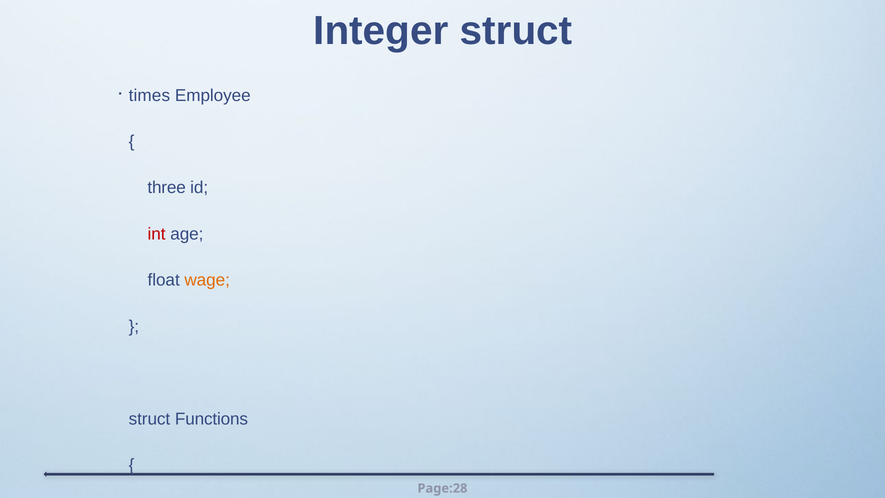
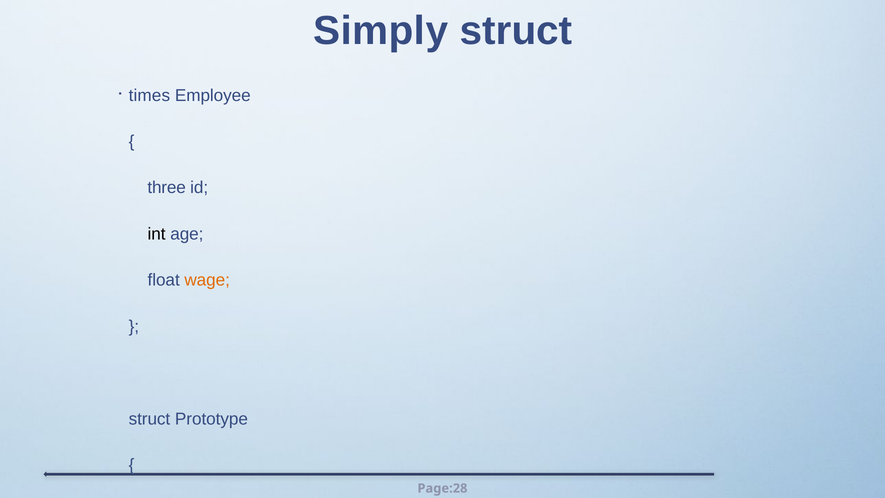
Integer: Integer -> Simply (381, 31)
int colour: red -> black (157, 234)
Functions: Functions -> Prototype (211, 419)
